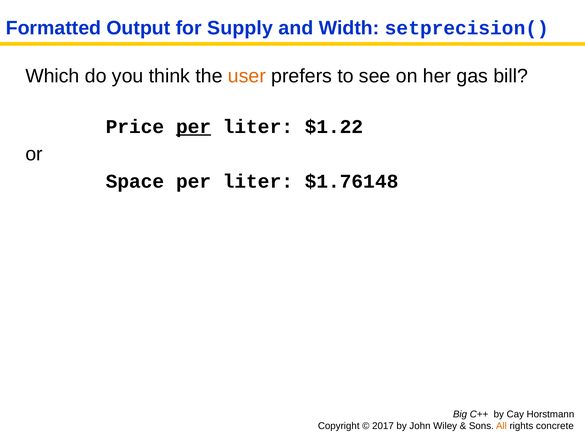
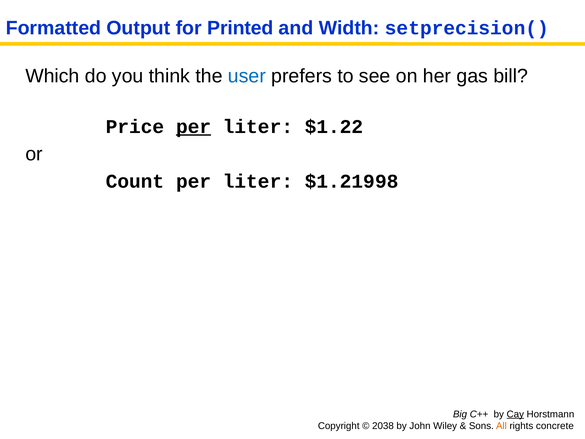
Supply: Supply -> Printed (240, 28)
user colour: orange -> blue (247, 76)
Space: Space -> Count (135, 181)
$1.76148: $1.76148 -> $1.21998 (352, 181)
Cay underline: none -> present (515, 414)
2017: 2017 -> 2038 (383, 426)
